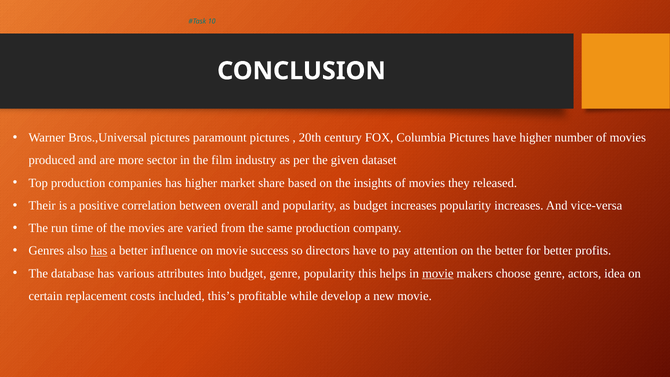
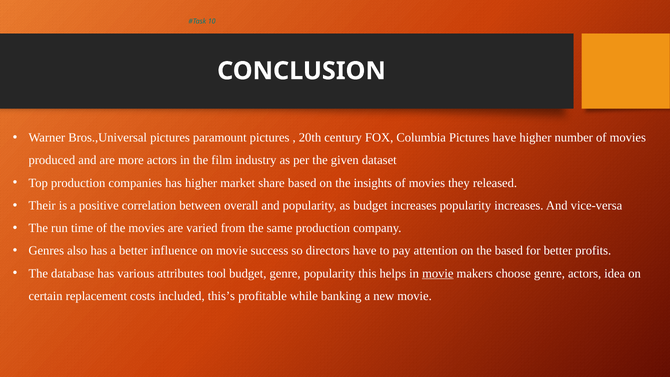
more sector: sector -> actors (162, 160)
has underline: present -> none (99, 251)
the better: better -> based (509, 251)
into: into -> tool (217, 273)
develop: develop -> banking (341, 296)
